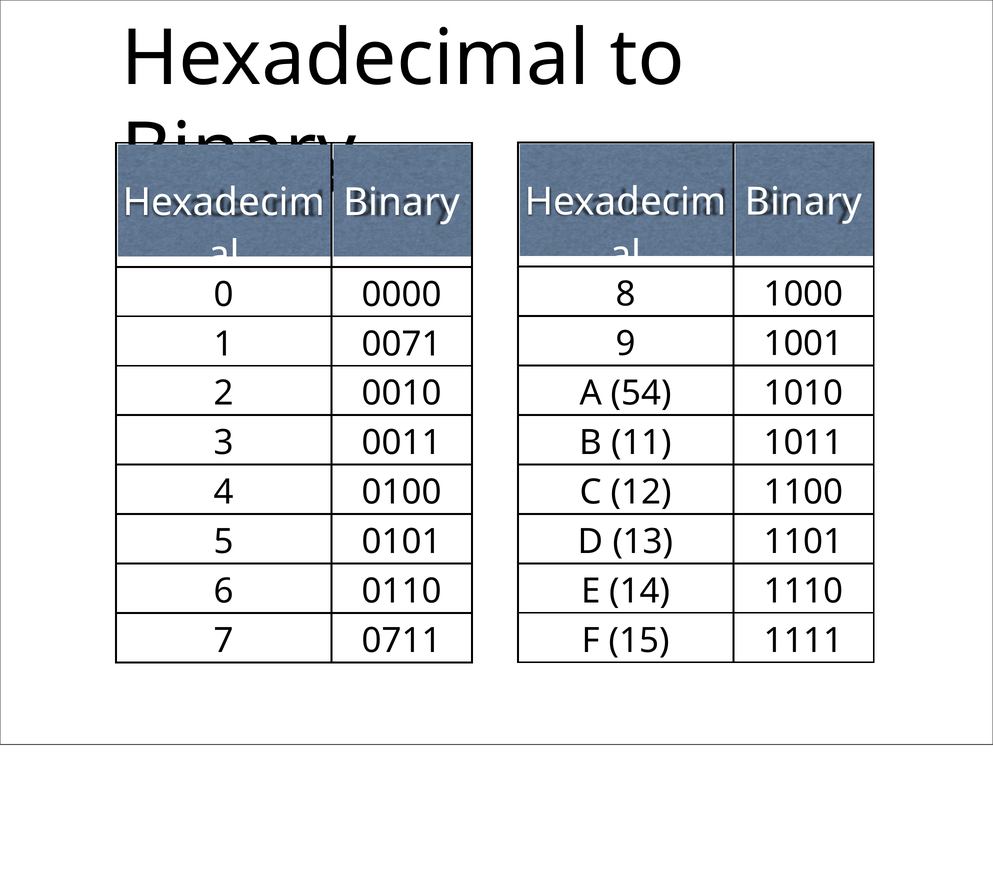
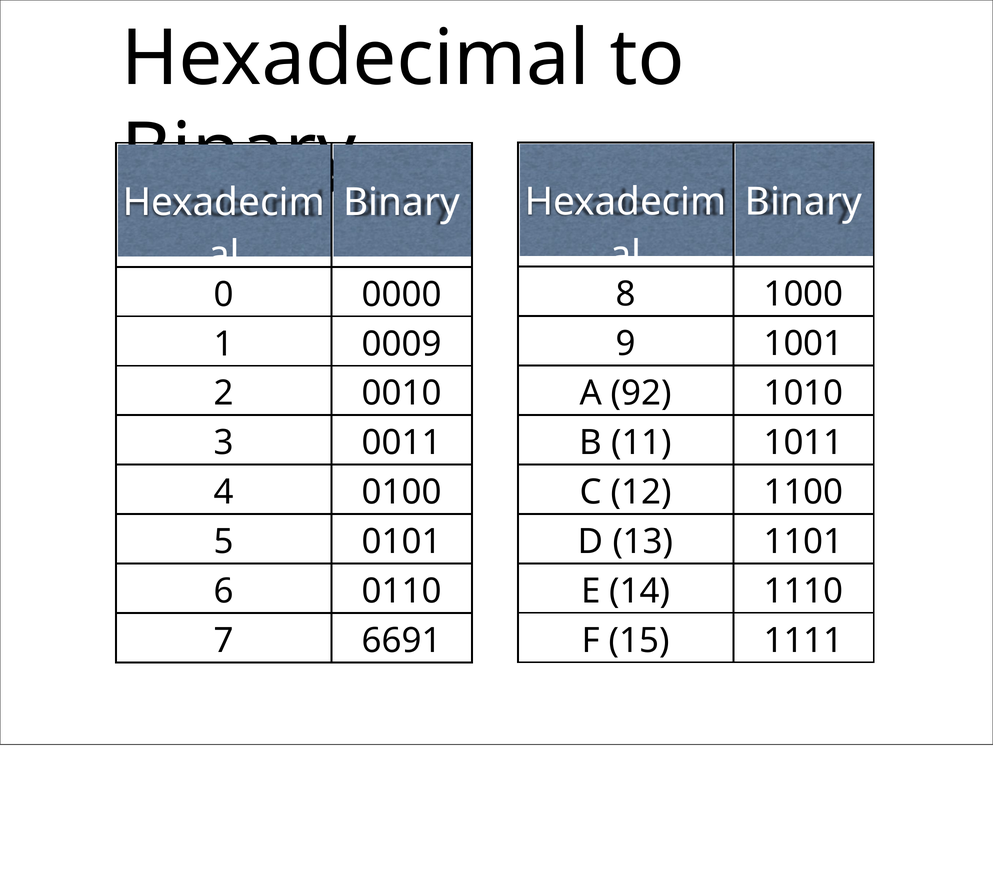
0071: 0071 -> 0009 (402, 344)
54: 54 -> 92 (641, 393)
0711: 0711 -> 6691 (402, 641)
